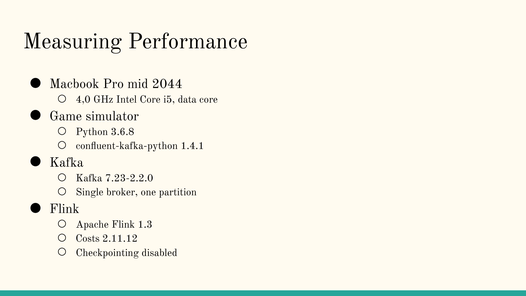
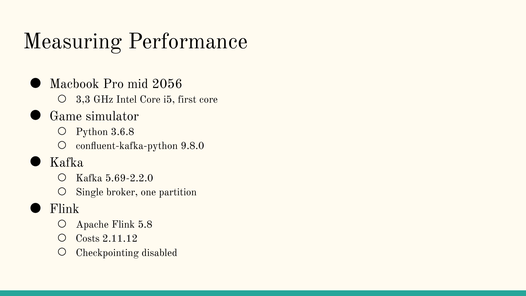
2044: 2044 -> 2056 (167, 84)
4,0: 4,0 -> 3,3 (83, 99)
data: data -> first (187, 99)
1.4.1: 1.4.1 -> 9.8.0 (192, 146)
7.23-2.2.0: 7.23-2.2.0 -> 5.69-2.2.0 (129, 178)
1.3: 1.3 -> 5.8 (145, 224)
